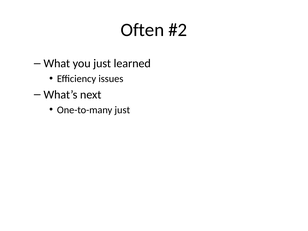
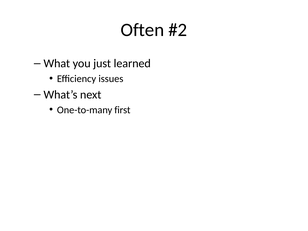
One-to-many just: just -> first (122, 110)
